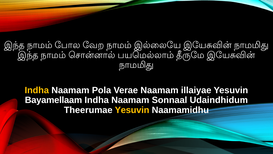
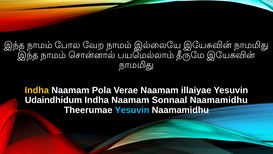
Bayamellaam: Bayamellaam -> Udaindhidum (53, 100)
Sonnaal Udaindhidum: Udaindhidum -> Naamamidhu (219, 100)
Yesuvin colour: yellow -> light blue (132, 110)
